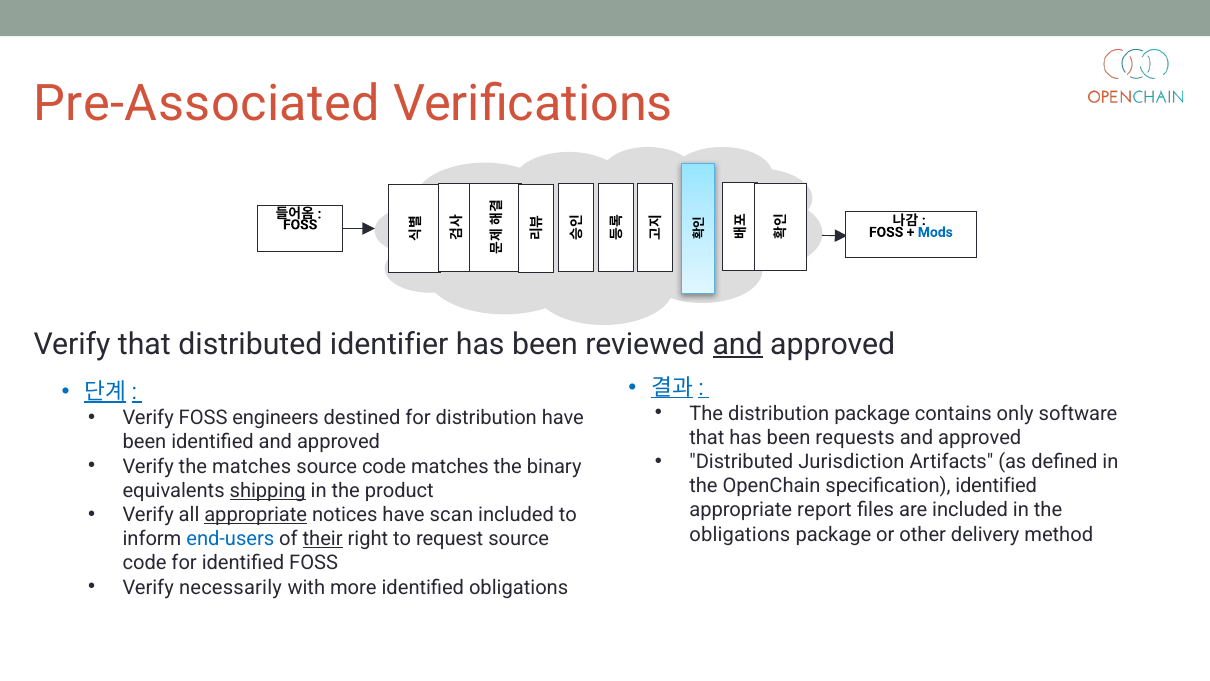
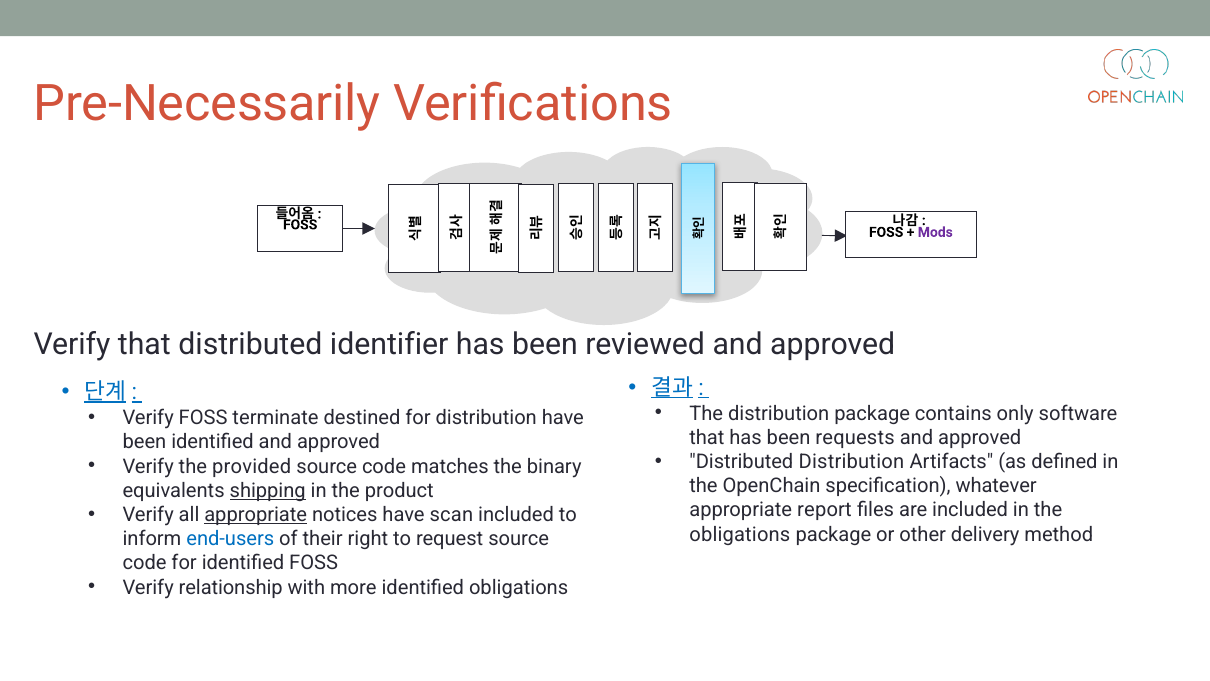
Pre-Associated: Pre-Associated -> Pre-Necessarily (207, 104)
Mods colour: blue -> purple (935, 232)
and underline: present -> none (738, 344)
engineers: engineers -> terminate (276, 418)
Distributed Jurisdiction: Jurisdiction -> Distribution (851, 462)
the matches: matches -> provided (252, 466)
specification identified: identified -> whatever (996, 486)
their underline: present -> none (323, 539)
necessarily: necessarily -> relationship (231, 587)
